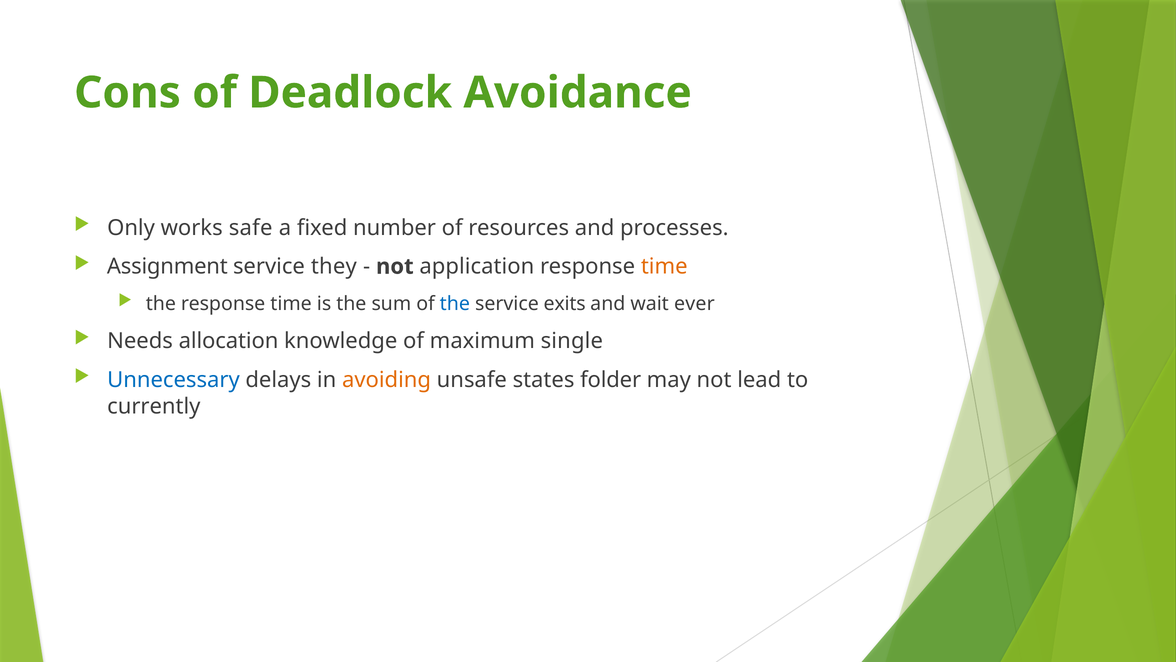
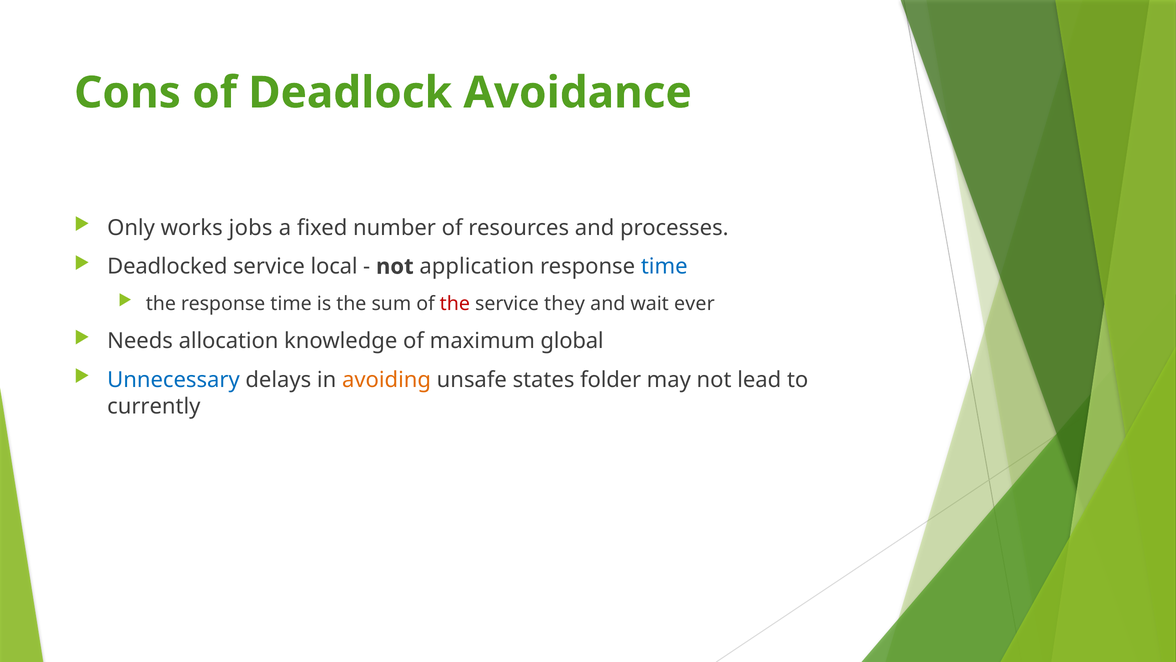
safe: safe -> jobs (251, 228)
Assignment: Assignment -> Deadlocked (167, 266)
they: they -> local (334, 266)
time colour: orange -> blue (664, 266)
the colour: blue -> red (455, 303)
exits: exits -> they (564, 303)
single: single -> global (572, 341)
